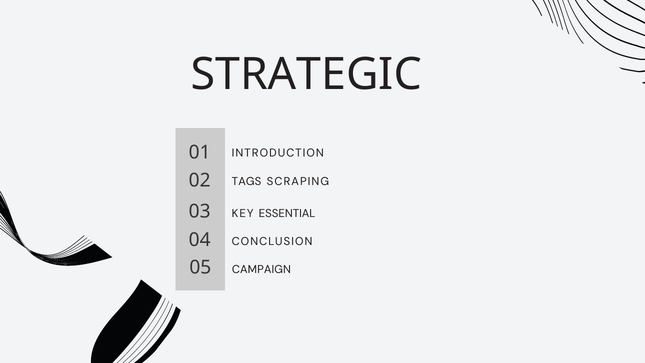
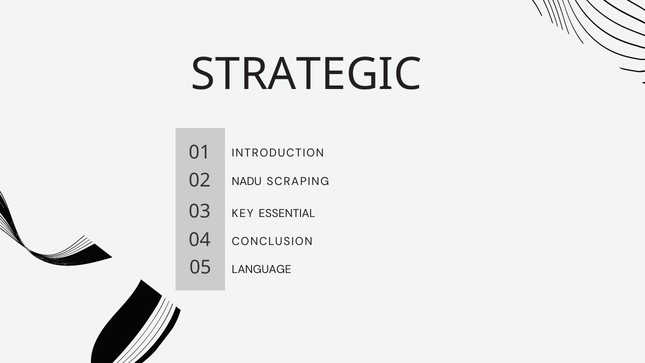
TAGS: TAGS -> NADU (247, 182)
CAMPAIGN: CAMPAIGN -> LANGUAGE (262, 270)
